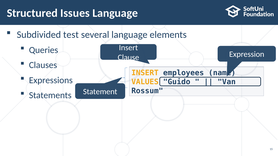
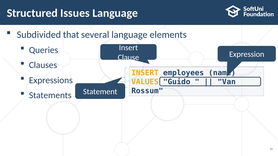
test: test -> that (71, 35)
